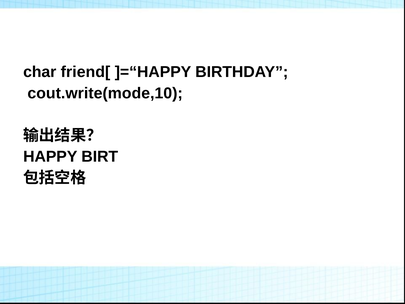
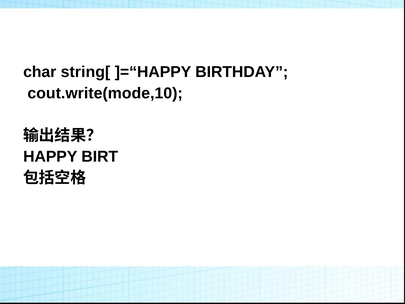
friend[: friend[ -> string[ (85, 72)
